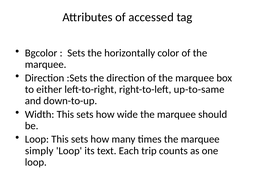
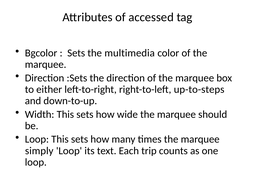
horizontally: horizontally -> multimedia (130, 53)
up-to-same: up-to-same -> up-to-steps (199, 89)
